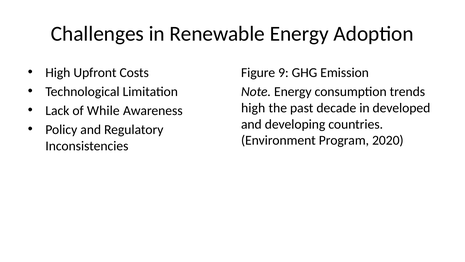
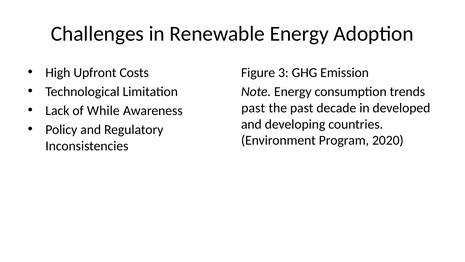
9: 9 -> 3 (283, 72)
high: high -> past (253, 108)
